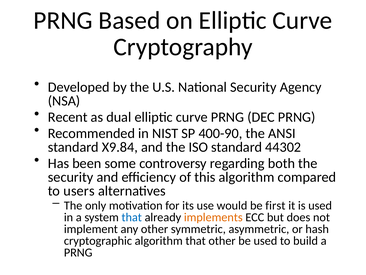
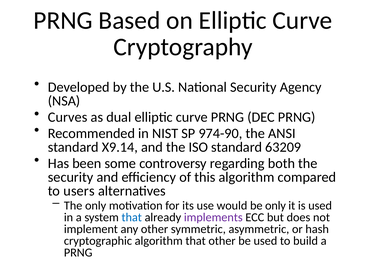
Recent: Recent -> Curves (68, 117)
400-90: 400-90 -> 974-90 (220, 133)
X9.84: X9.84 -> X9.14 (120, 147)
44302: 44302 -> 63209 (283, 147)
be first: first -> only (275, 205)
implements colour: orange -> purple (213, 217)
